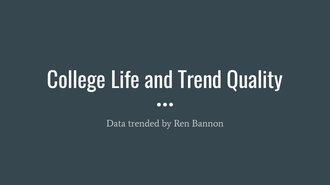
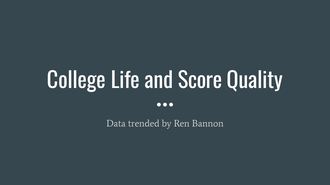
Trend: Trend -> Score (200, 81)
